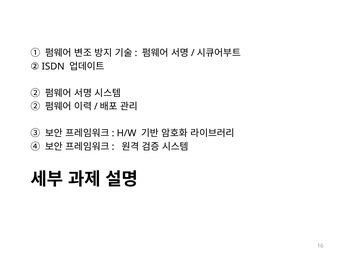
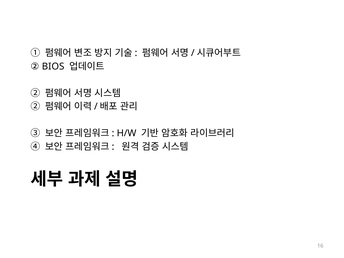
ISDN: ISDN -> BIOS (53, 66)
